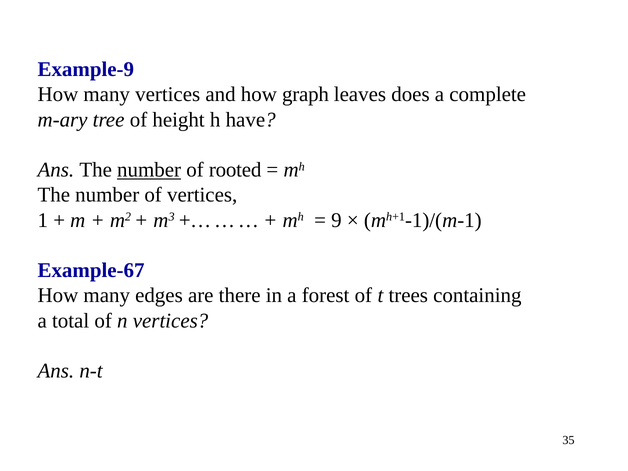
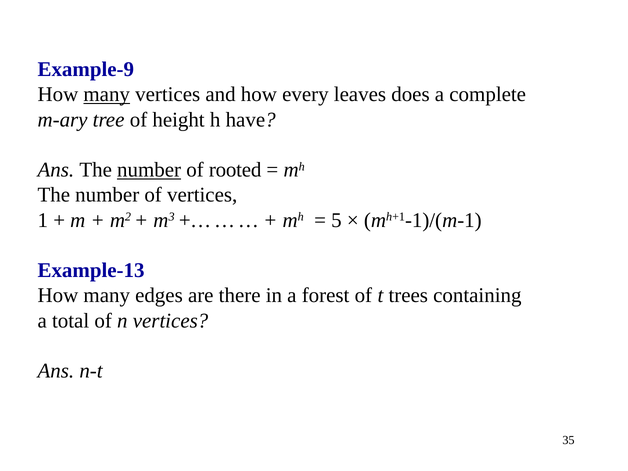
many underline: none -> present (107, 95)
graph: graph -> every (305, 95)
9: 9 -> 5 (336, 220)
Example-67: Example-67 -> Example-13 (91, 270)
